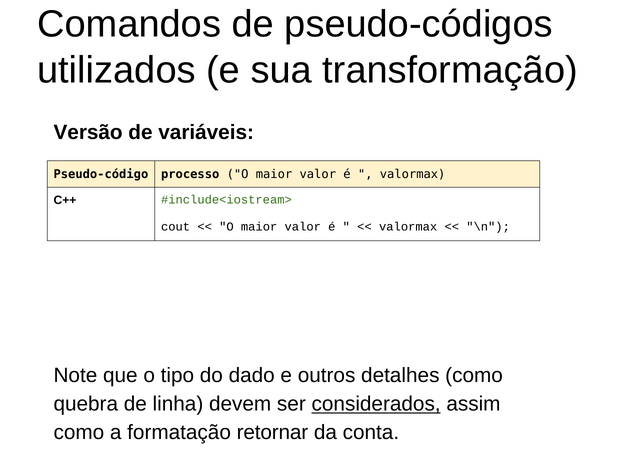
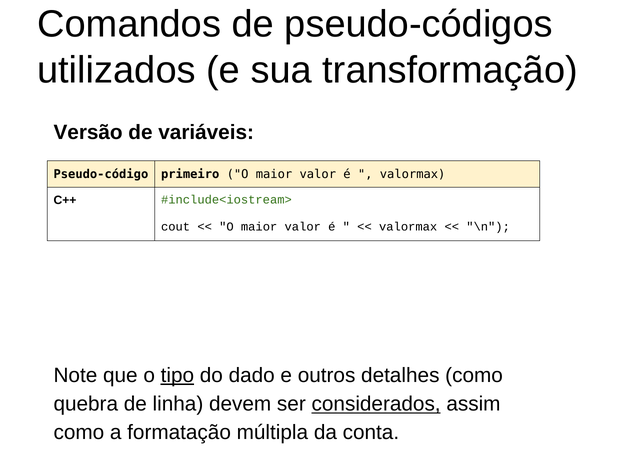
processo: processo -> primeiro (190, 174)
tipo underline: none -> present (177, 376)
retornar: retornar -> múltipla (272, 433)
